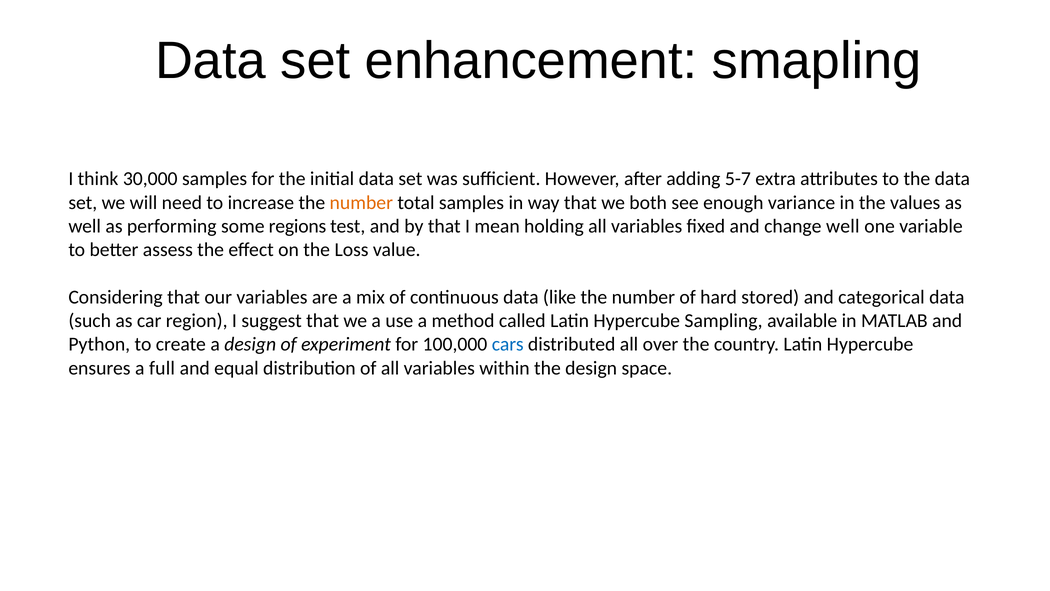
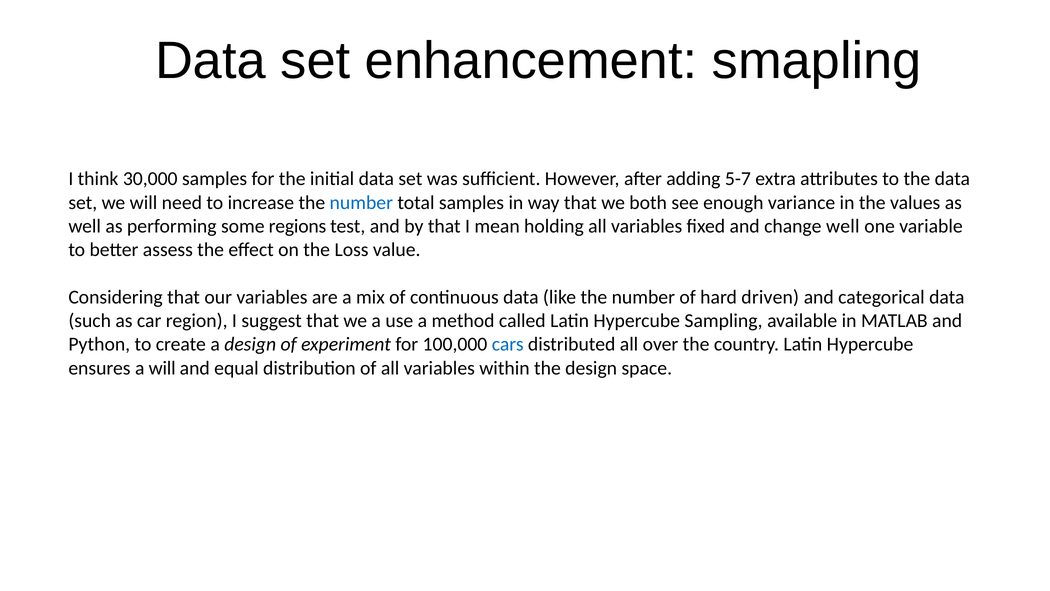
number colour: orange -> blue (361, 202)
stored: stored -> driven (770, 297)
a full: full -> will (162, 368)
